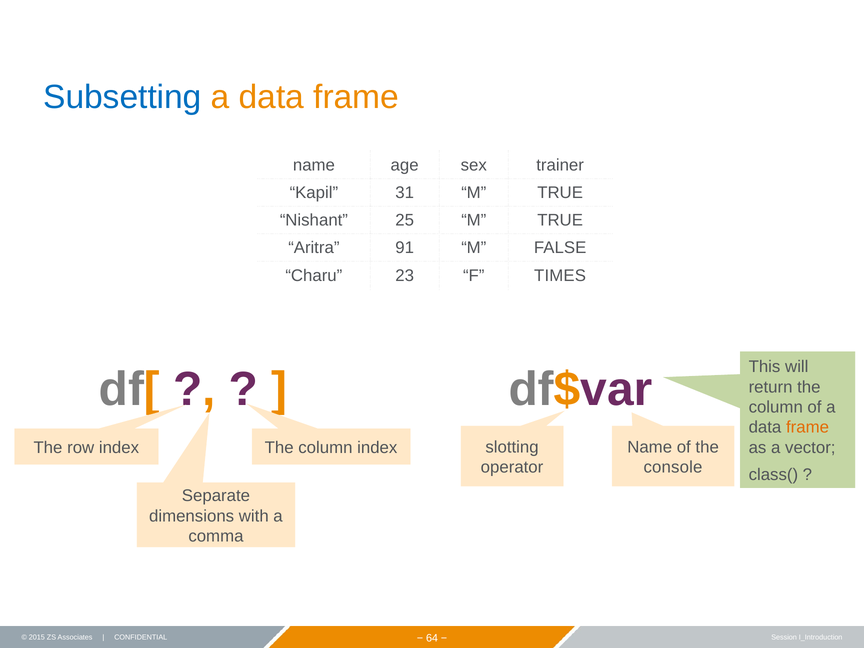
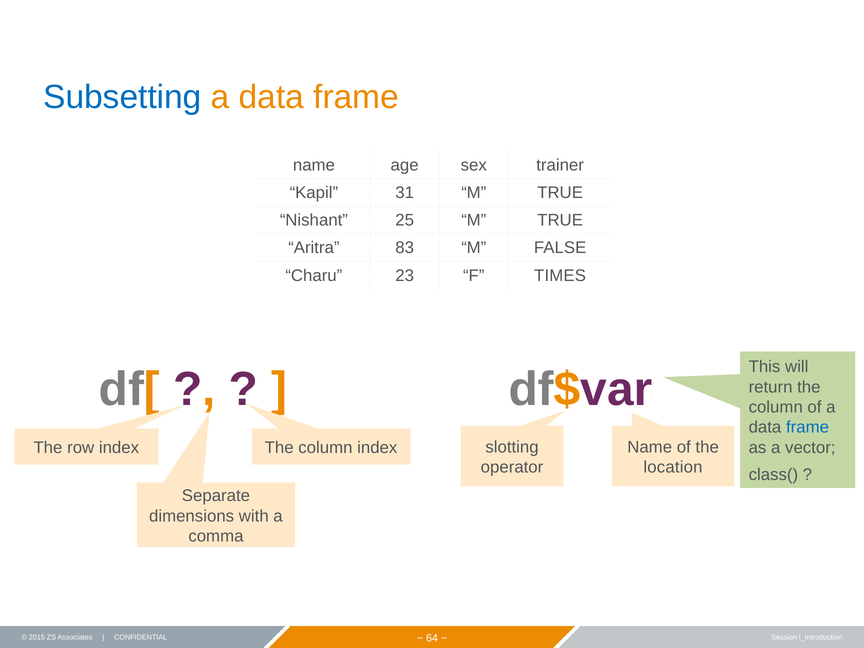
91: 91 -> 83 (405, 248)
frame colour: orange -> blue (808, 427)
console: console -> location (673, 467)
